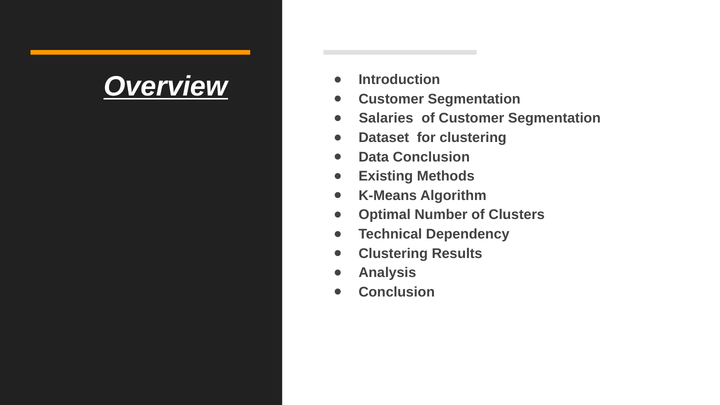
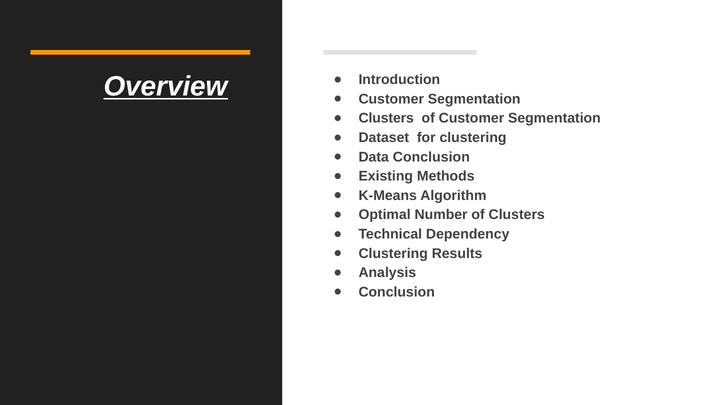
Salaries: Salaries -> Clusters (386, 118)
